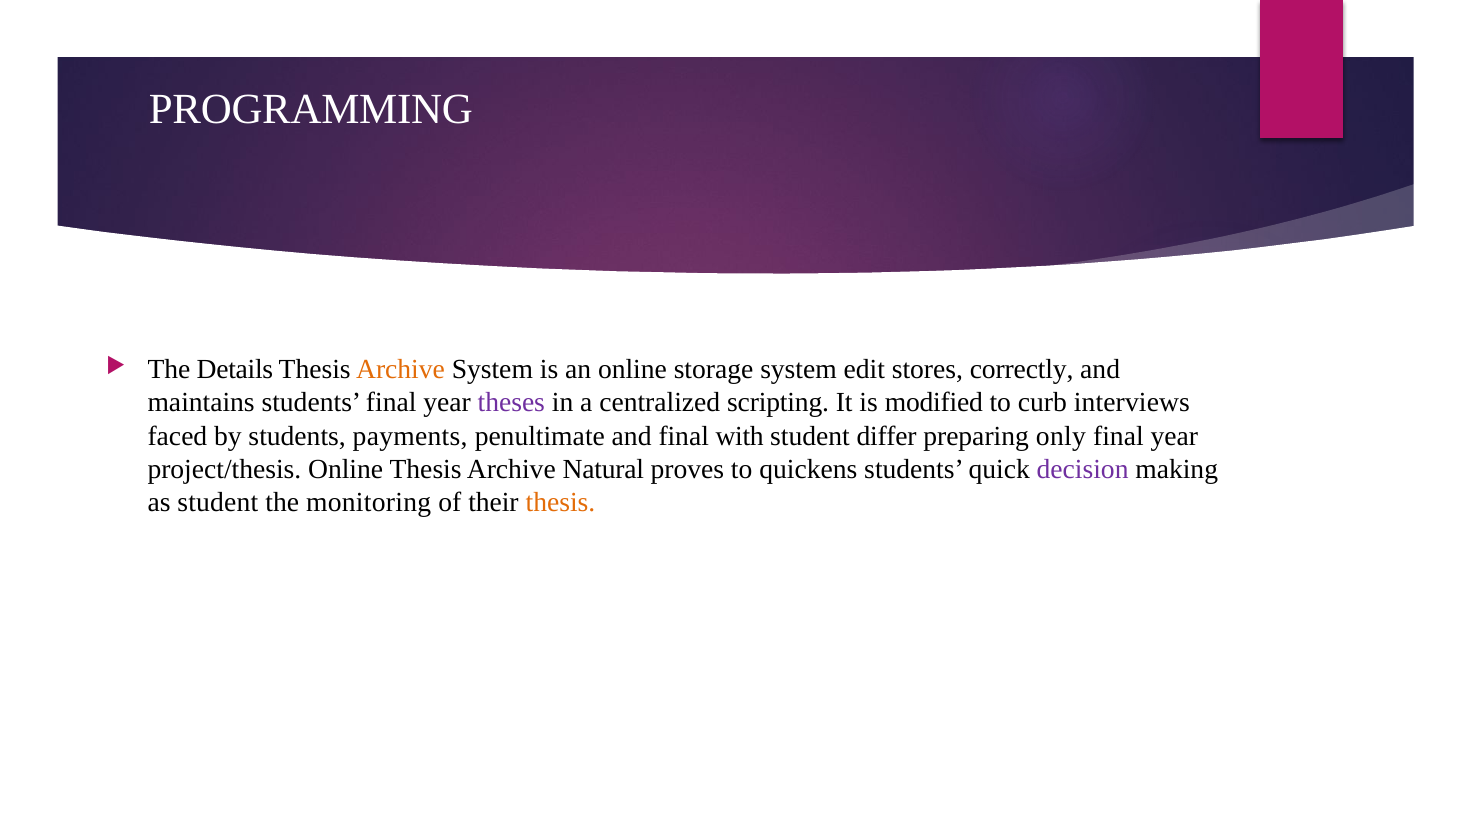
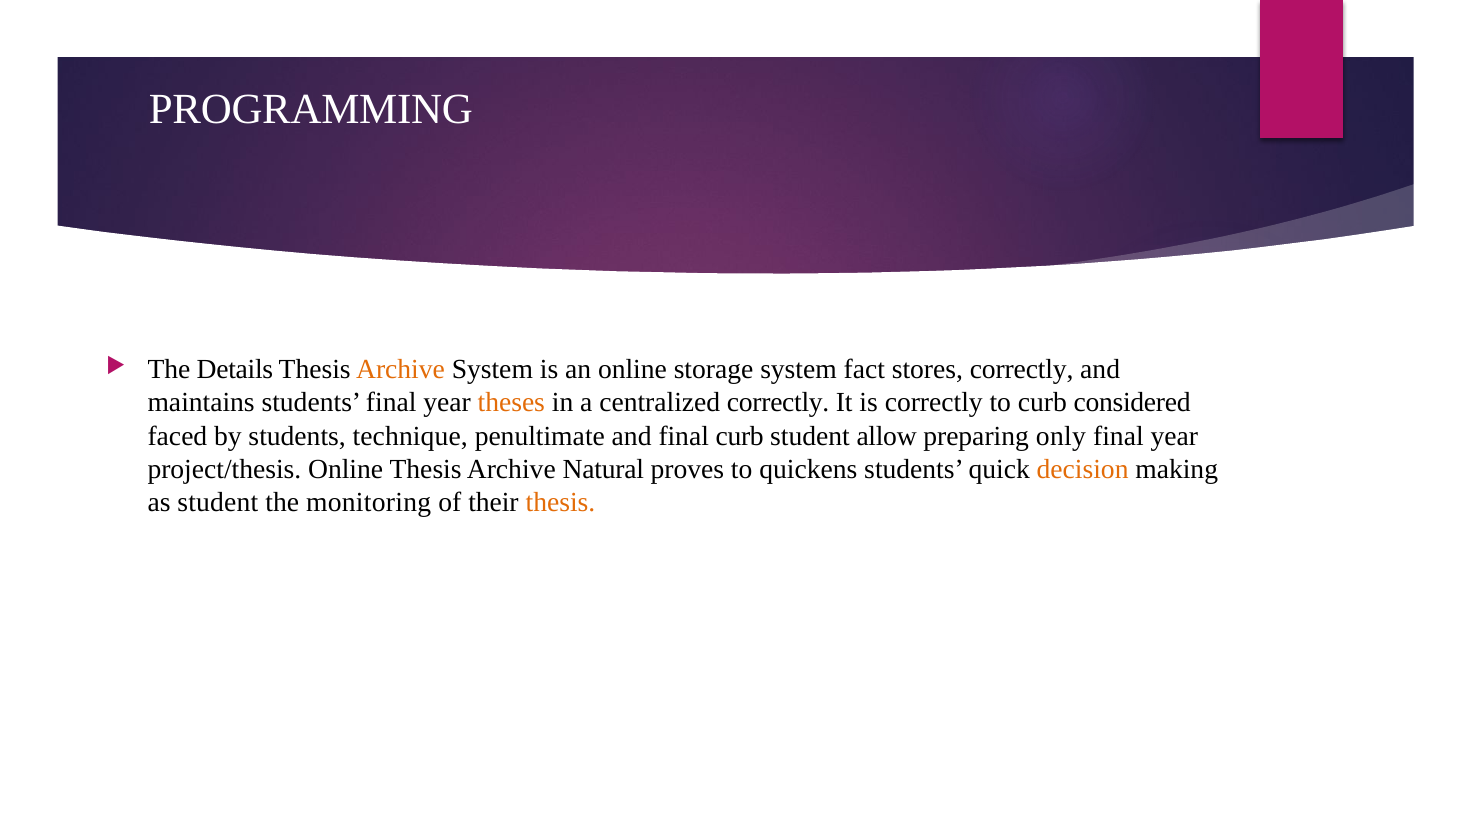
edit: edit -> fact (864, 370)
theses colour: purple -> orange (511, 403)
centralized scripting: scripting -> correctly (778, 403)
is modified: modified -> correctly (934, 403)
interviews: interviews -> considered (1132, 403)
payments: payments -> technique (410, 436)
final with: with -> curb (740, 436)
differ: differ -> allow (887, 436)
decision colour: purple -> orange (1083, 469)
